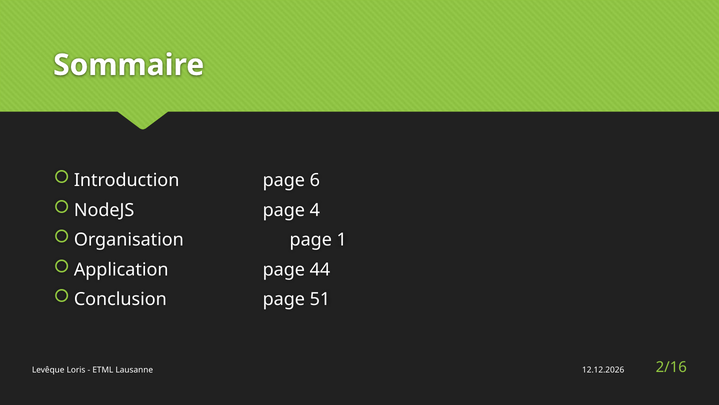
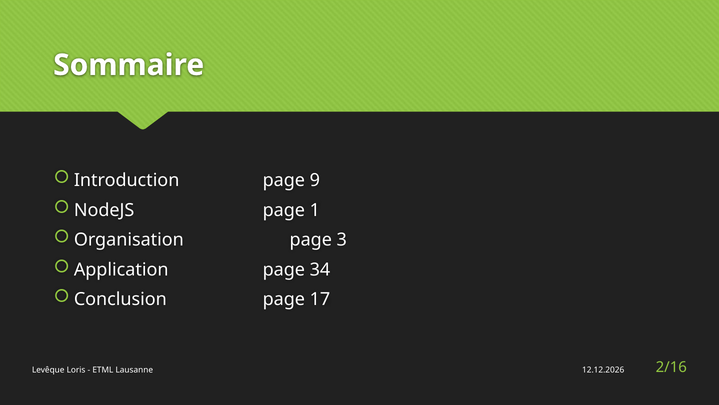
6: 6 -> 9 (315, 180)
4: 4 -> 1 (315, 210)
1: 1 -> 3 (342, 240)
44: 44 -> 34 (320, 269)
51: 51 -> 17 (320, 299)
